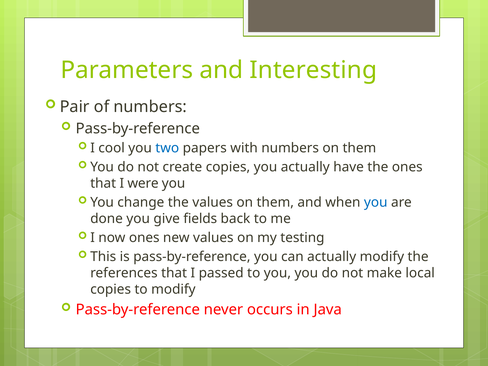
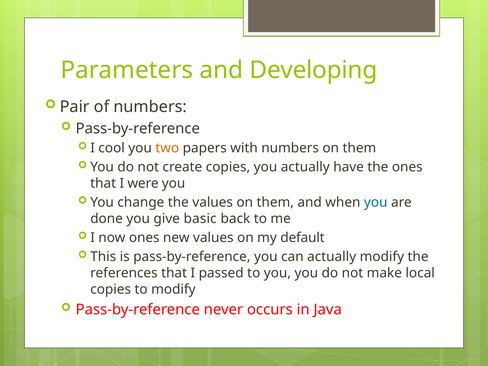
Interesting: Interesting -> Developing (313, 70)
two colour: blue -> orange (167, 148)
fields: fields -> basic (200, 219)
testing: testing -> default (303, 238)
